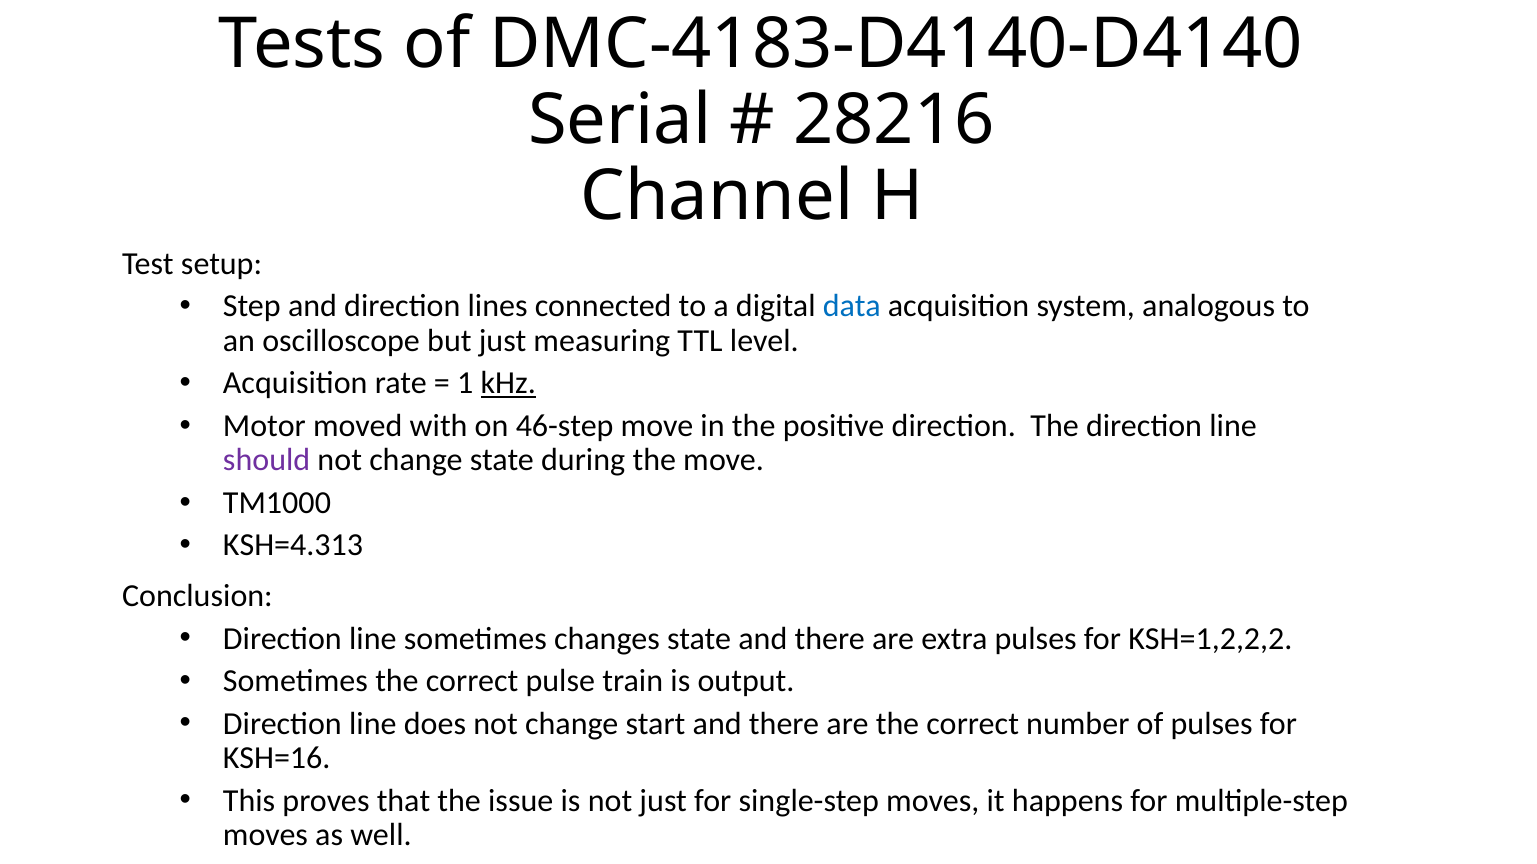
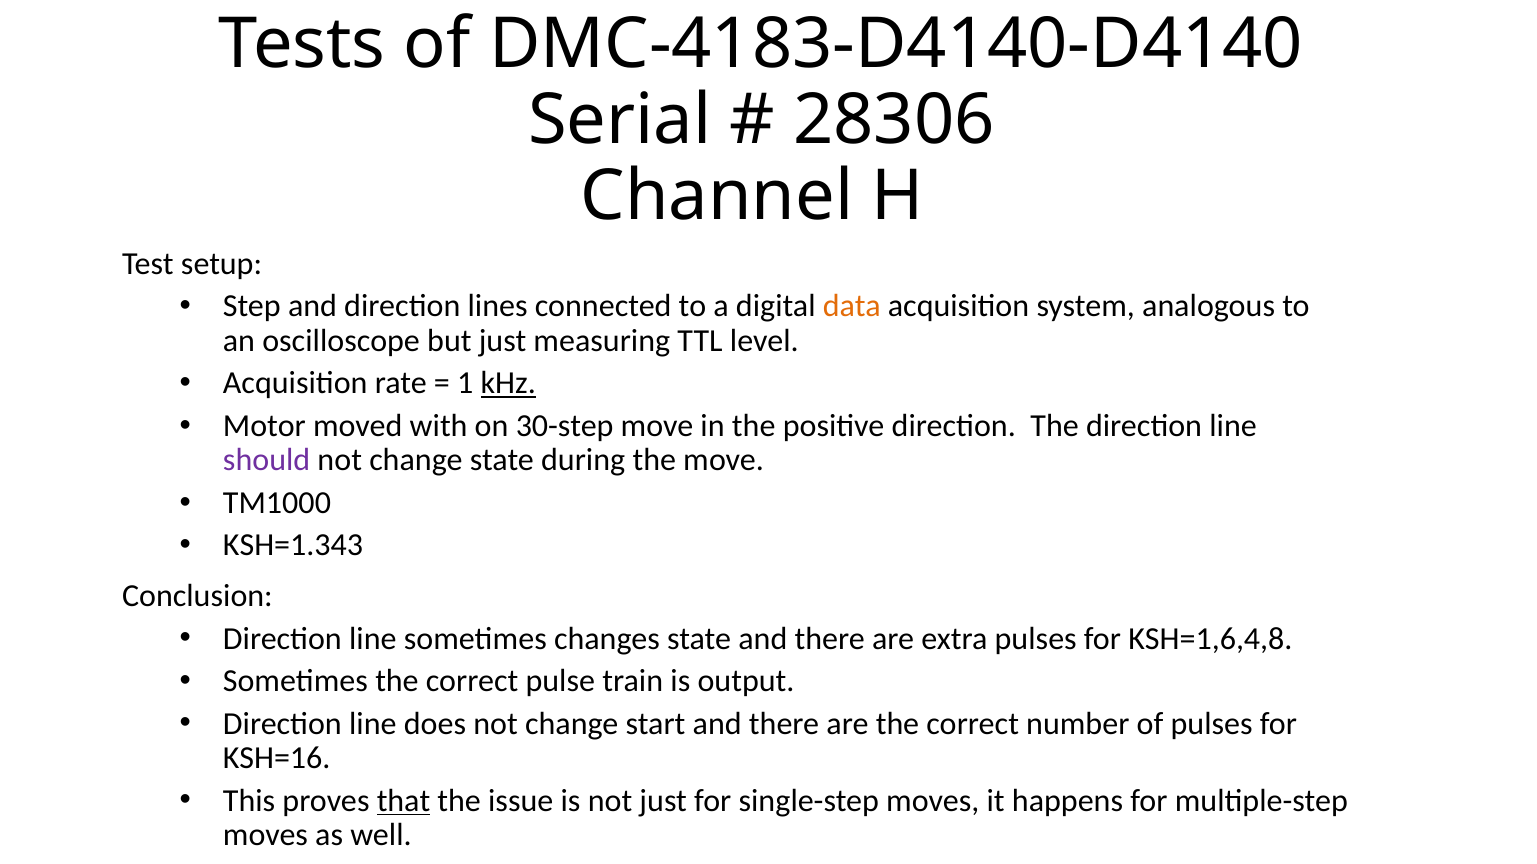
28216: 28216 -> 28306 (894, 121)
data colour: blue -> orange (852, 306)
46-step: 46-step -> 30-step (565, 426)
KSH=4.313: KSH=4.313 -> KSH=1.343 (293, 546)
KSH=1,2,2,2: KSH=1,2,2,2 -> KSH=1,6,4,8 (1210, 639)
that underline: none -> present (404, 801)
